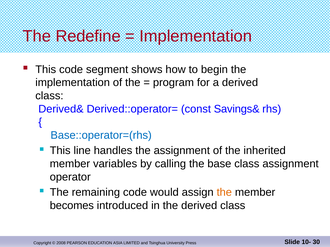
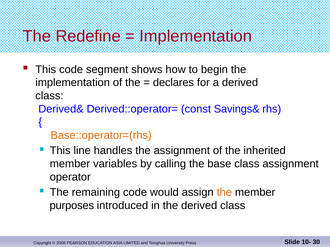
program: program -> declares (173, 83)
Base::operator=(rhs colour: blue -> orange (101, 136)
becomes: becomes -> purposes (72, 206)
